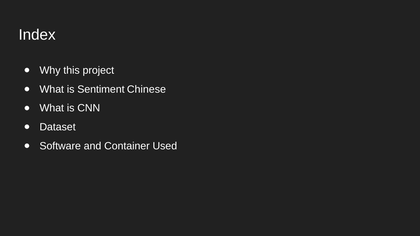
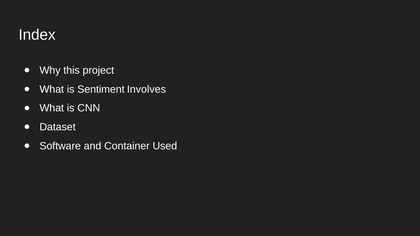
Chinese: Chinese -> Involves (146, 89)
